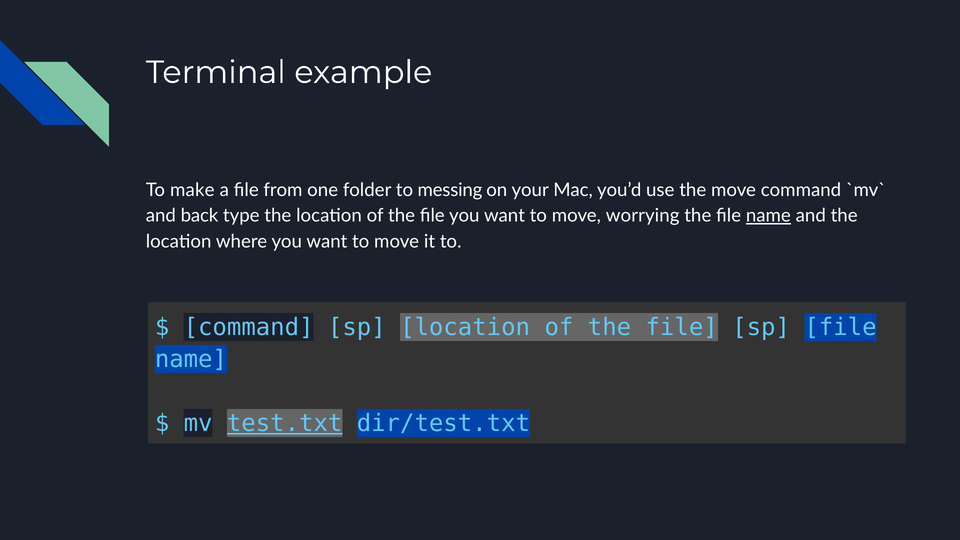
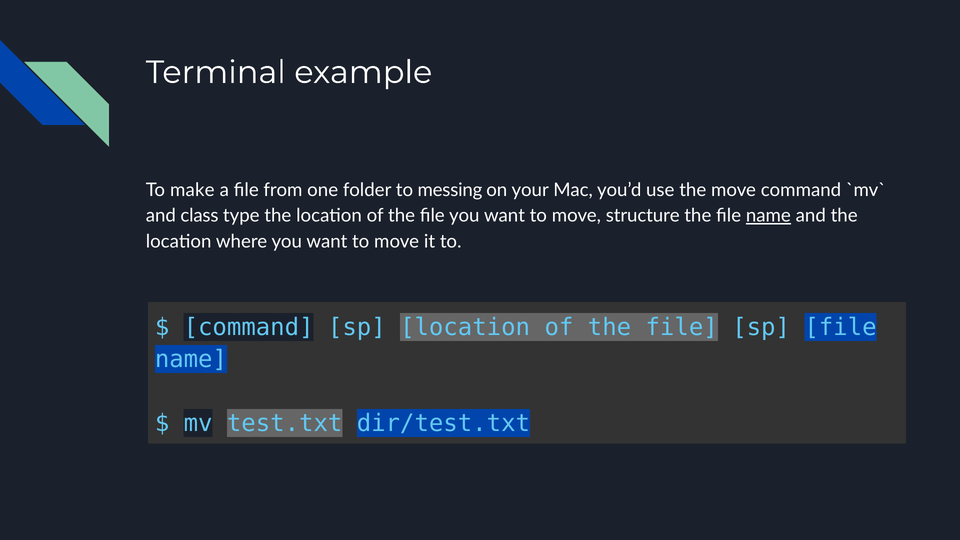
back: back -> class (199, 216)
worrying: worrying -> structure (643, 216)
test.txt underline: present -> none (285, 423)
